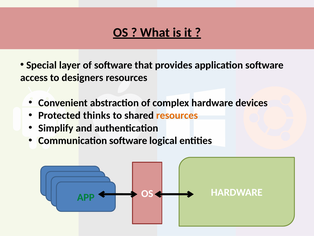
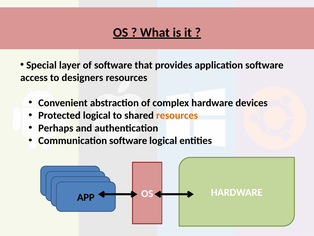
Protected thinks: thinks -> logical (97, 115)
Simplify: Simplify -> Perhaps (56, 128)
APP colour: green -> black (86, 197)
